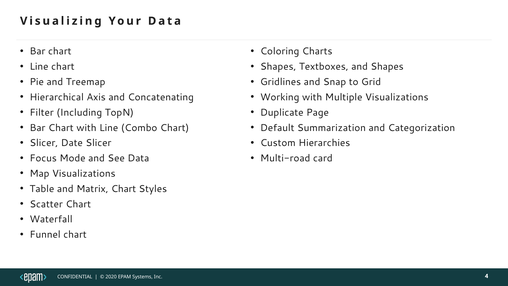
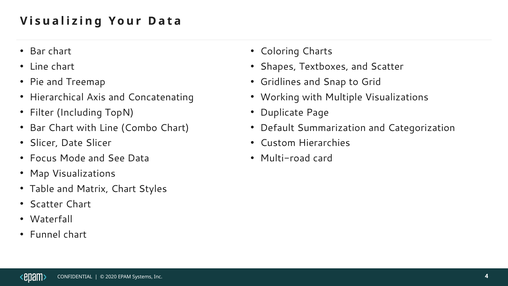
and Shapes: Shapes -> Scatter (387, 67)
